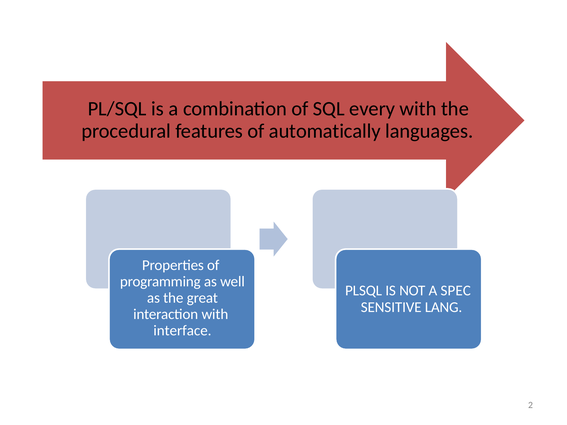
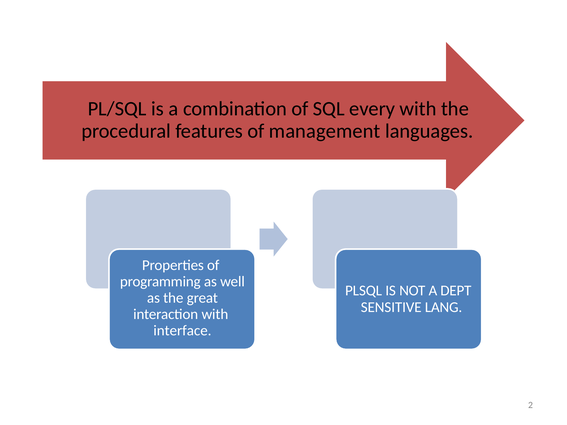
automatically: automatically -> management (325, 131)
SPEC: SPEC -> DEPT (456, 291)
